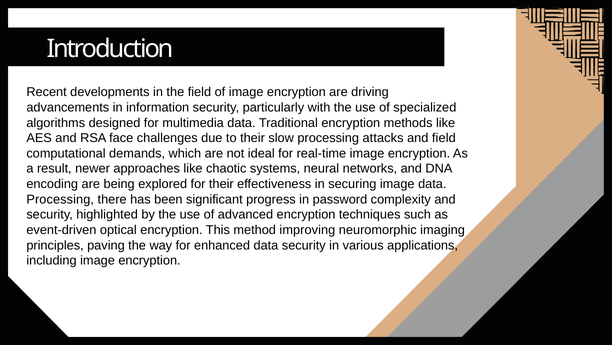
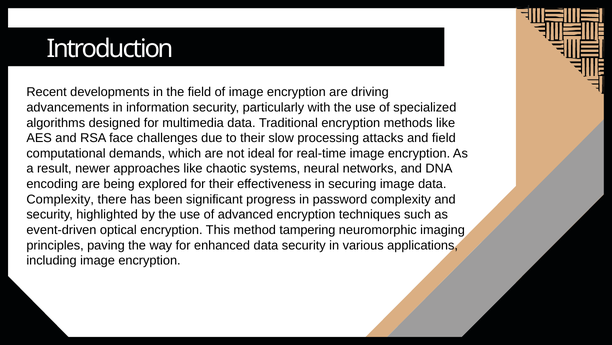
Processing: Processing -> Complexity (60, 199)
improving: improving -> tampering (307, 230)
